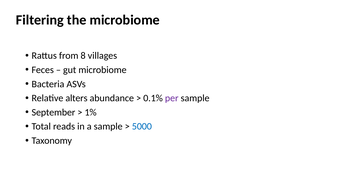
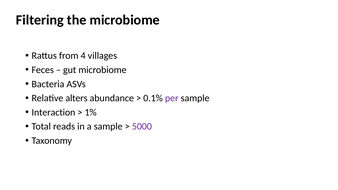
8: 8 -> 4 (83, 56)
September: September -> Interaction (53, 112)
5000 colour: blue -> purple (142, 127)
